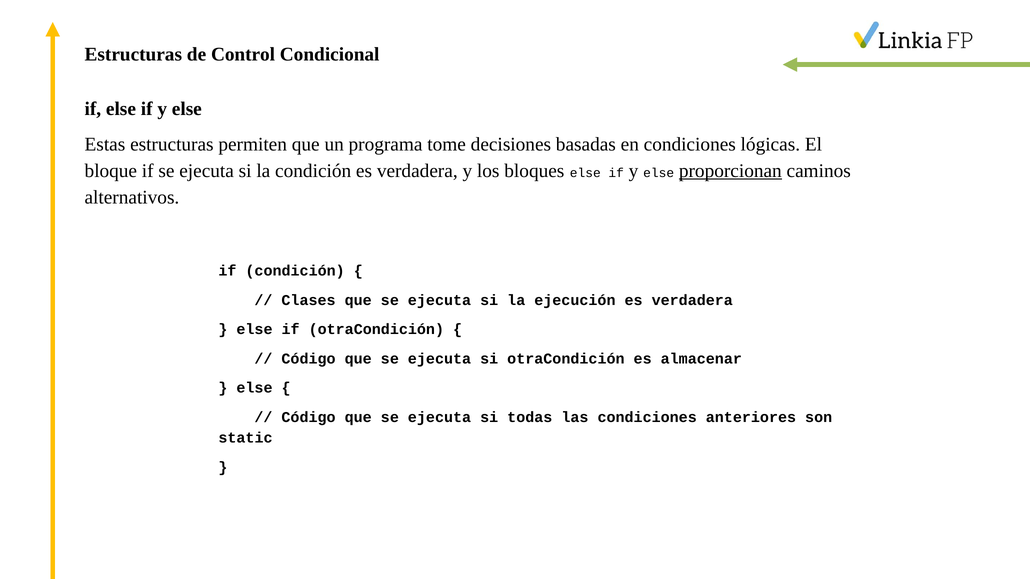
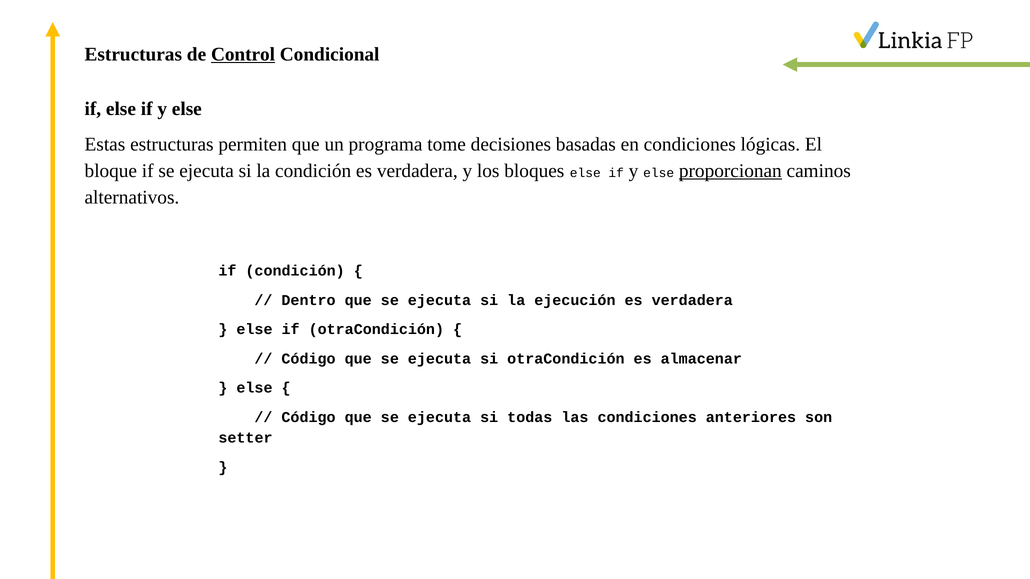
Control underline: none -> present (243, 54)
Clases: Clases -> Dentro (309, 300)
static: static -> setter (245, 438)
